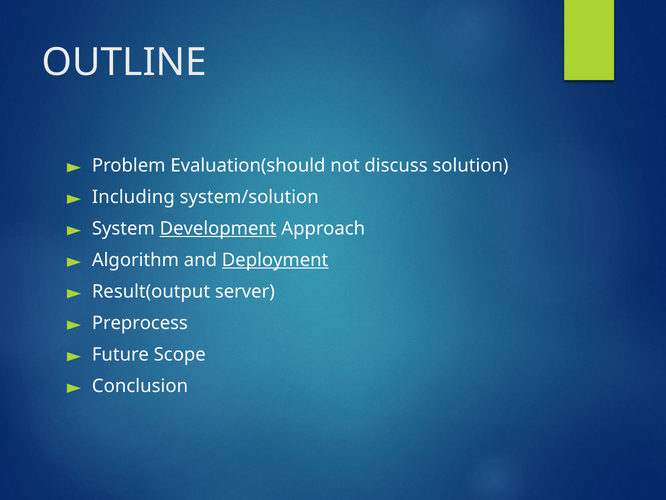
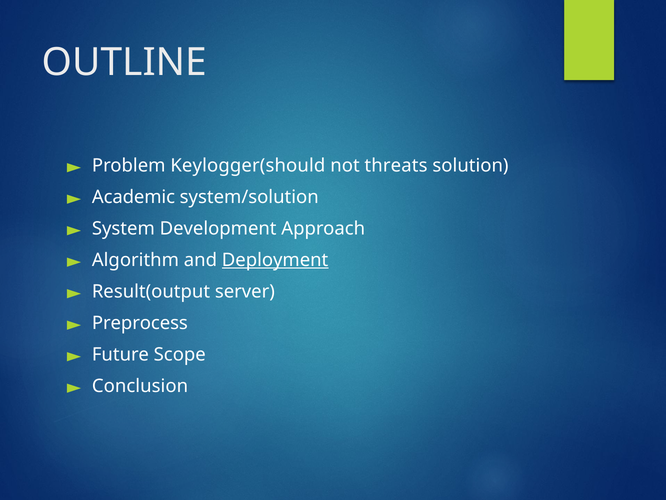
Evaluation(should: Evaluation(should -> Keylogger(should (248, 165)
discuss: discuss -> threats (396, 165)
Including: Including -> Academic (133, 197)
Development underline: present -> none (218, 228)
